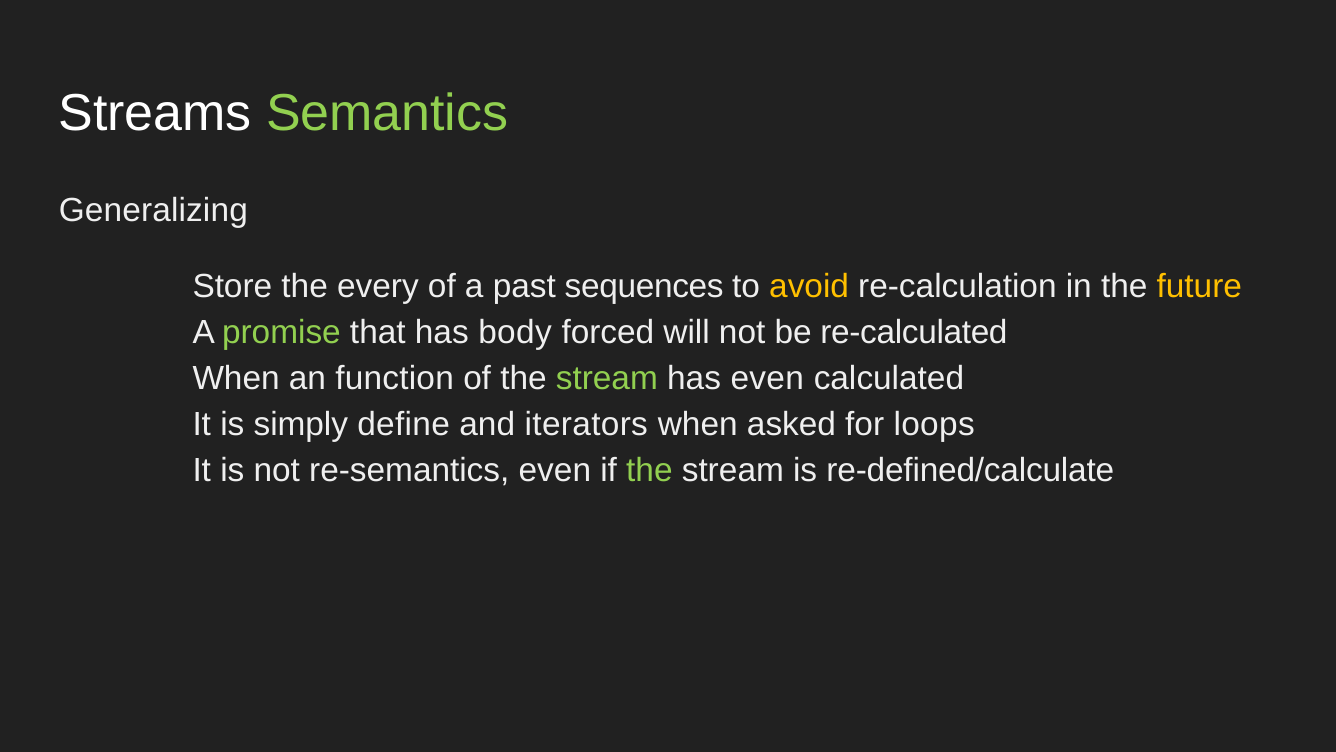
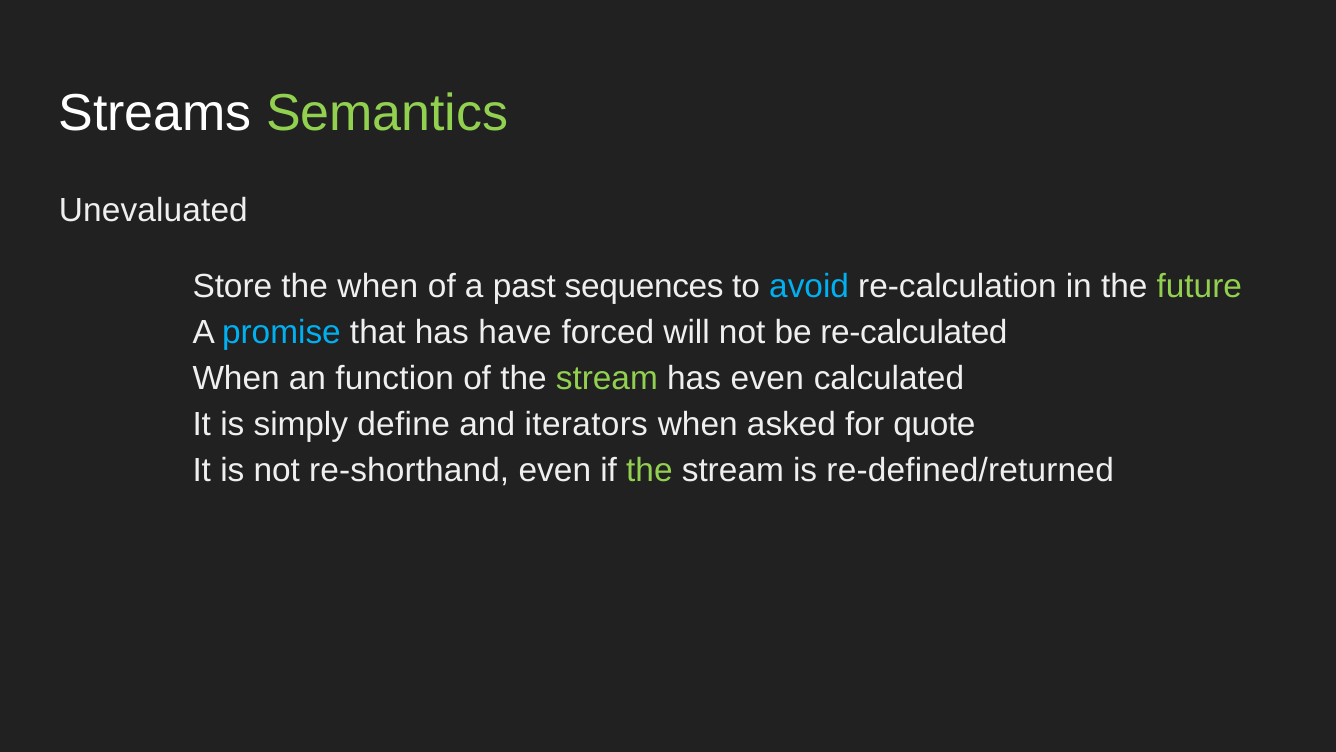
Generalizing: Generalizing -> Unevaluated (153, 210)
the every: every -> when (378, 286)
avoid colour: yellow -> light blue (809, 286)
future colour: yellow -> light green (1199, 286)
promise colour: light green -> light blue (281, 332)
body: body -> have (515, 332)
loops: loops -> quote (934, 424)
re-semantics: re-semantics -> re-shorthand (409, 470)
re-defined/calculate: re-defined/calculate -> re-defined/returned (970, 470)
